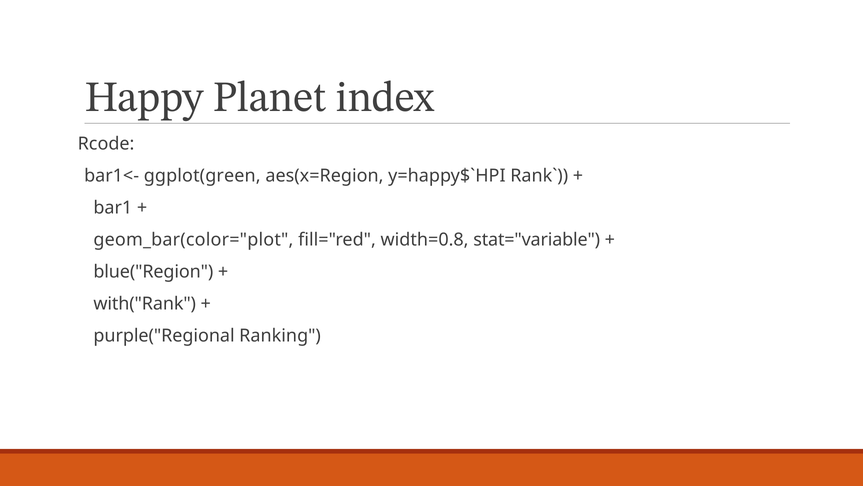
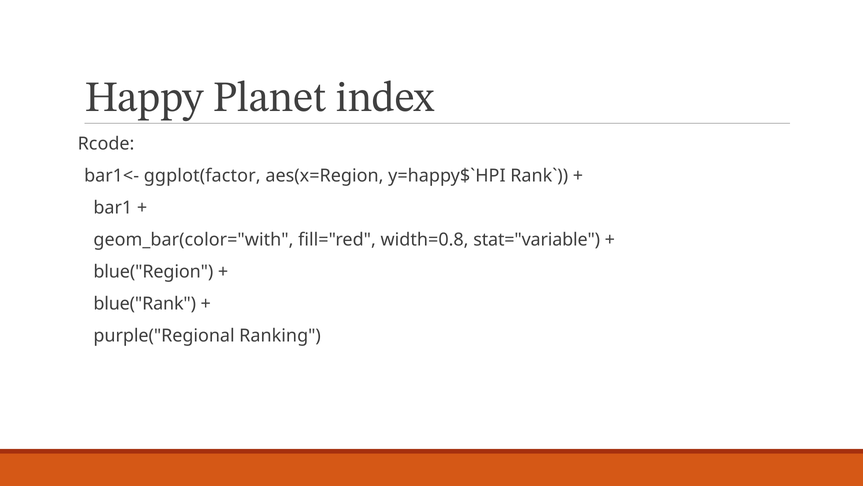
ggplot(green: ggplot(green -> ggplot(factor (202, 175)
geom_bar(color="plot: geom_bar(color="plot -> geom_bar(color="with (193, 240)
with("Rank: with("Rank -> blue("Rank (145, 304)
